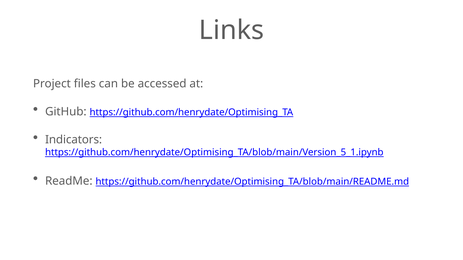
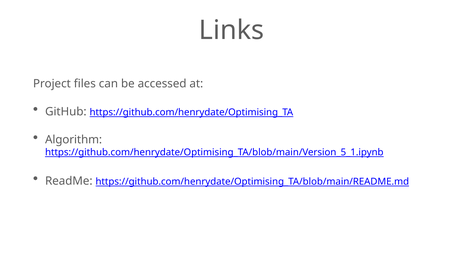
Indicators: Indicators -> Algorithm (74, 140)
